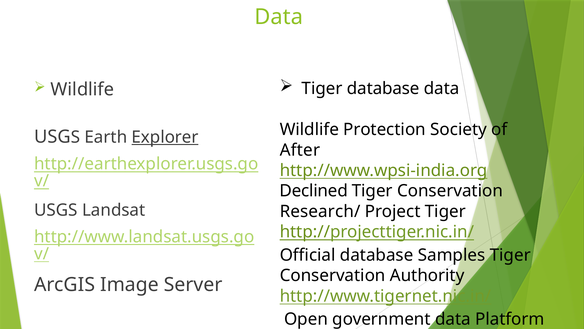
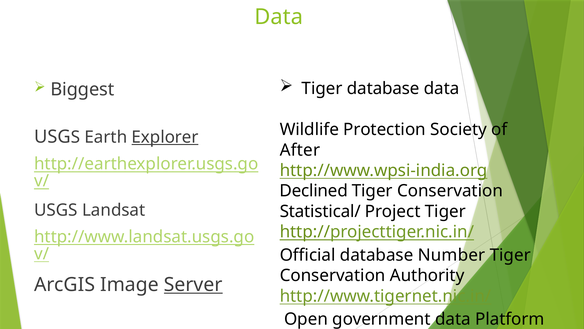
Wildlife: Wildlife -> Biggest (82, 89)
Research/: Research/ -> Statistical/ (320, 211)
Samples: Samples -> Number (451, 255)
Server underline: none -> present (193, 284)
